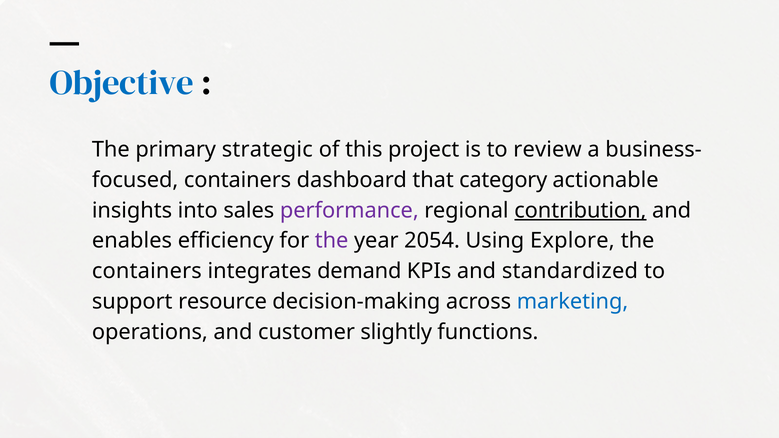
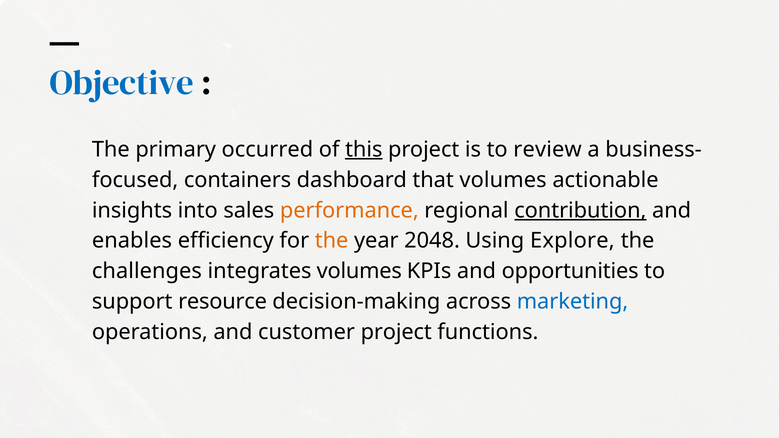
strategic: strategic -> occurred (267, 149)
this underline: none -> present (364, 149)
that category: category -> volumes (503, 180)
performance colour: purple -> orange (349, 210)
the colour: purple -> orange (332, 241)
2054: 2054 -> 2048 (432, 241)
containers: containers -> challenges (147, 271)
integrates demand: demand -> volumes (359, 271)
standardized: standardized -> opportunities (570, 271)
customer slightly: slightly -> project (396, 332)
